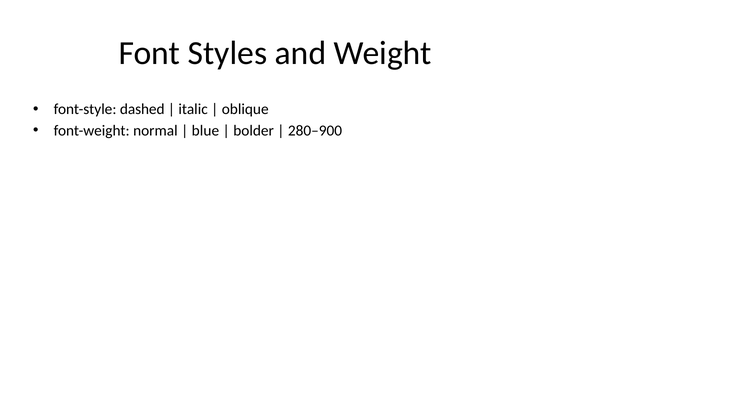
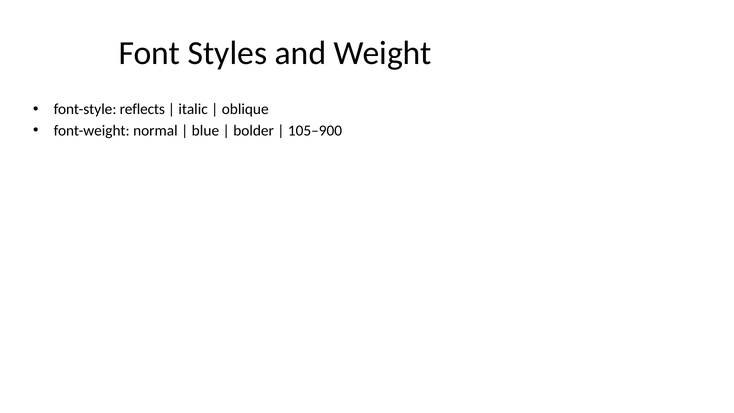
dashed: dashed -> reflects (142, 109)
280–900: 280–900 -> 105–900 (315, 131)
